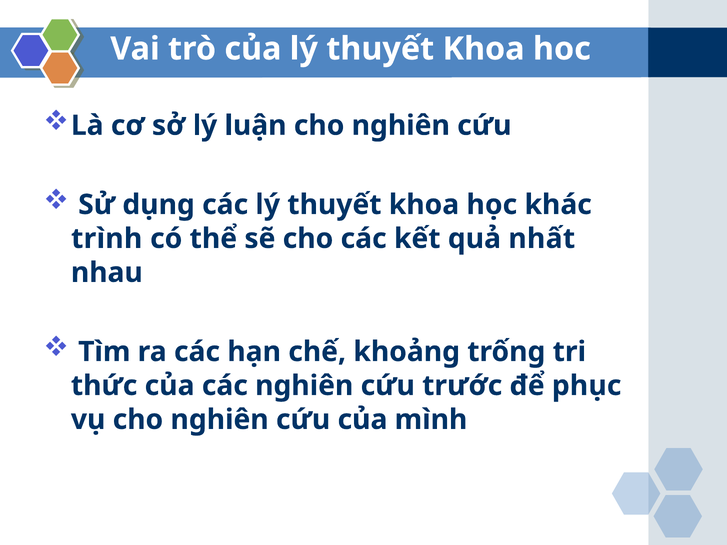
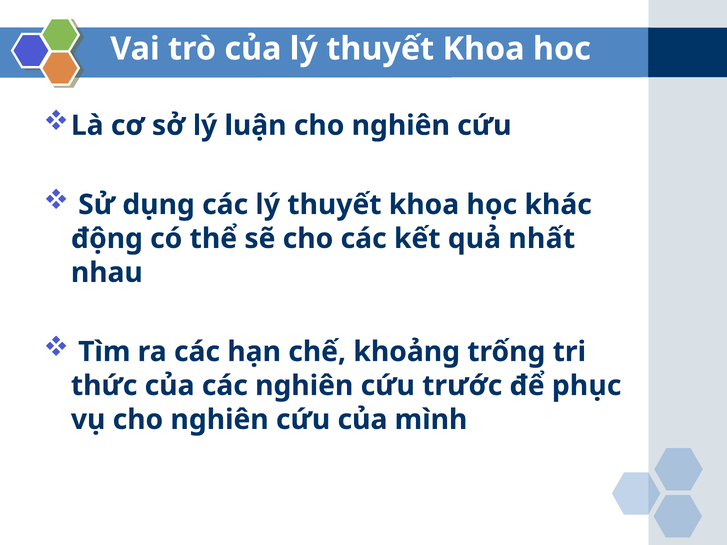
trình: trình -> động (107, 239)
